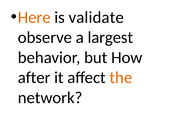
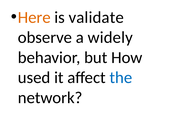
largest: largest -> widely (110, 37)
after: after -> used (34, 78)
the colour: orange -> blue (121, 78)
